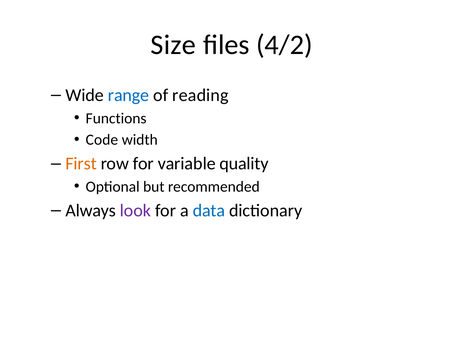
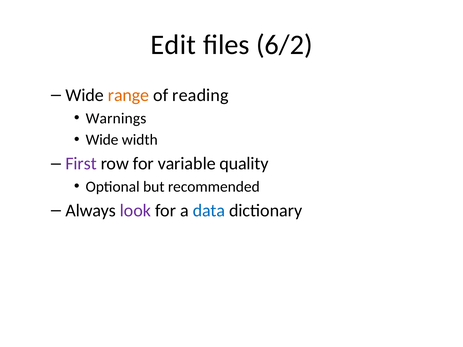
Size: Size -> Edit (173, 45)
4/2: 4/2 -> 6/2 (284, 45)
range colour: blue -> orange (129, 95)
Functions: Functions -> Warnings (116, 118)
Code: Code -> Wide (102, 140)
First colour: orange -> purple (81, 164)
